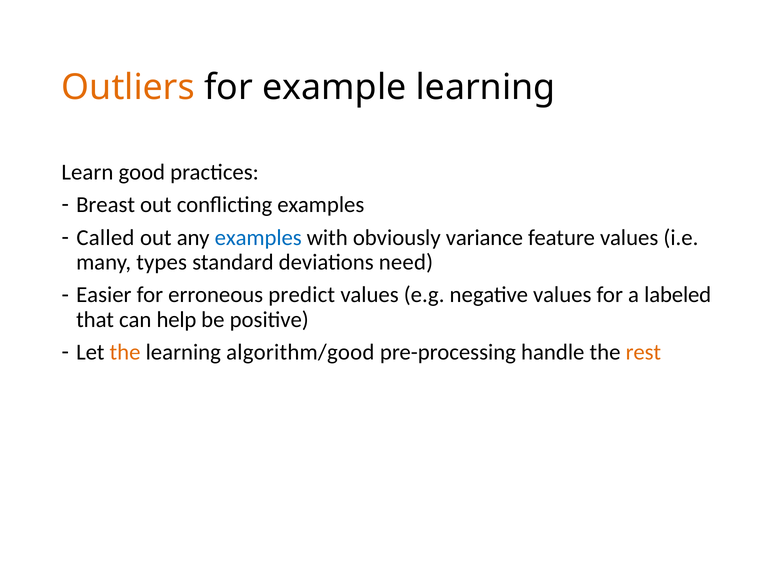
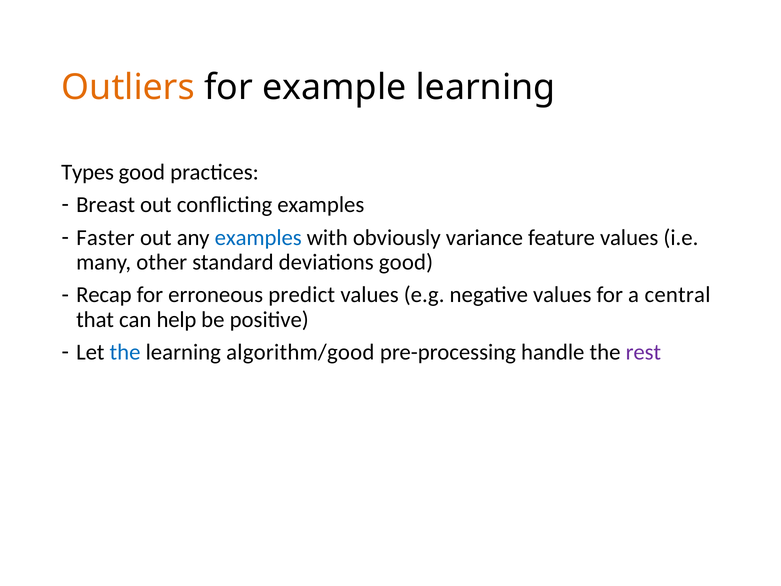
Learn: Learn -> Types (88, 172)
Called: Called -> Faster (105, 237)
types: types -> other (162, 262)
deviations need: need -> good (406, 262)
Easier: Easier -> Recap (104, 295)
labeled: labeled -> central (678, 295)
the colour: orange -> blue (125, 352)
rest colour: orange -> purple (643, 352)
